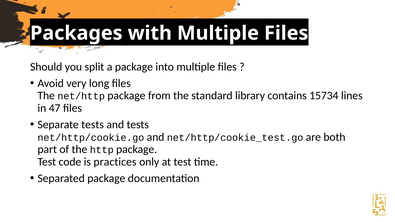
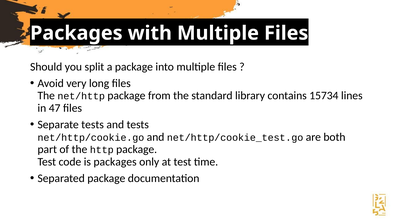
is practices: practices -> packages (115, 162)
